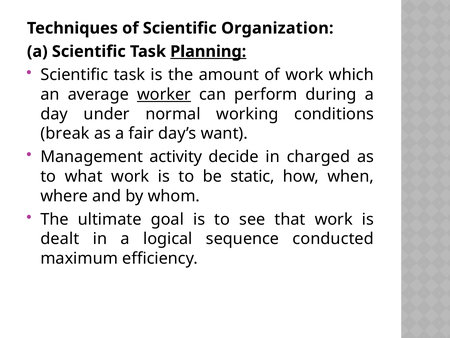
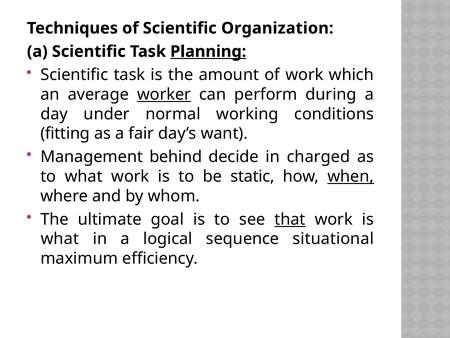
break: break -> fitting (65, 133)
activity: activity -> behind (176, 157)
when underline: none -> present (351, 176)
that underline: none -> present (290, 219)
dealt: dealt -> what (60, 239)
conducted: conducted -> situational (333, 239)
